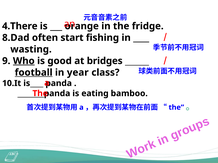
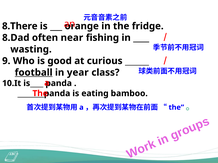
4.There: 4.There -> 8.There (20, 26)
start: start -> near (72, 38)
Who underline: present -> none (24, 61)
bridges: bridges -> curious (105, 61)
